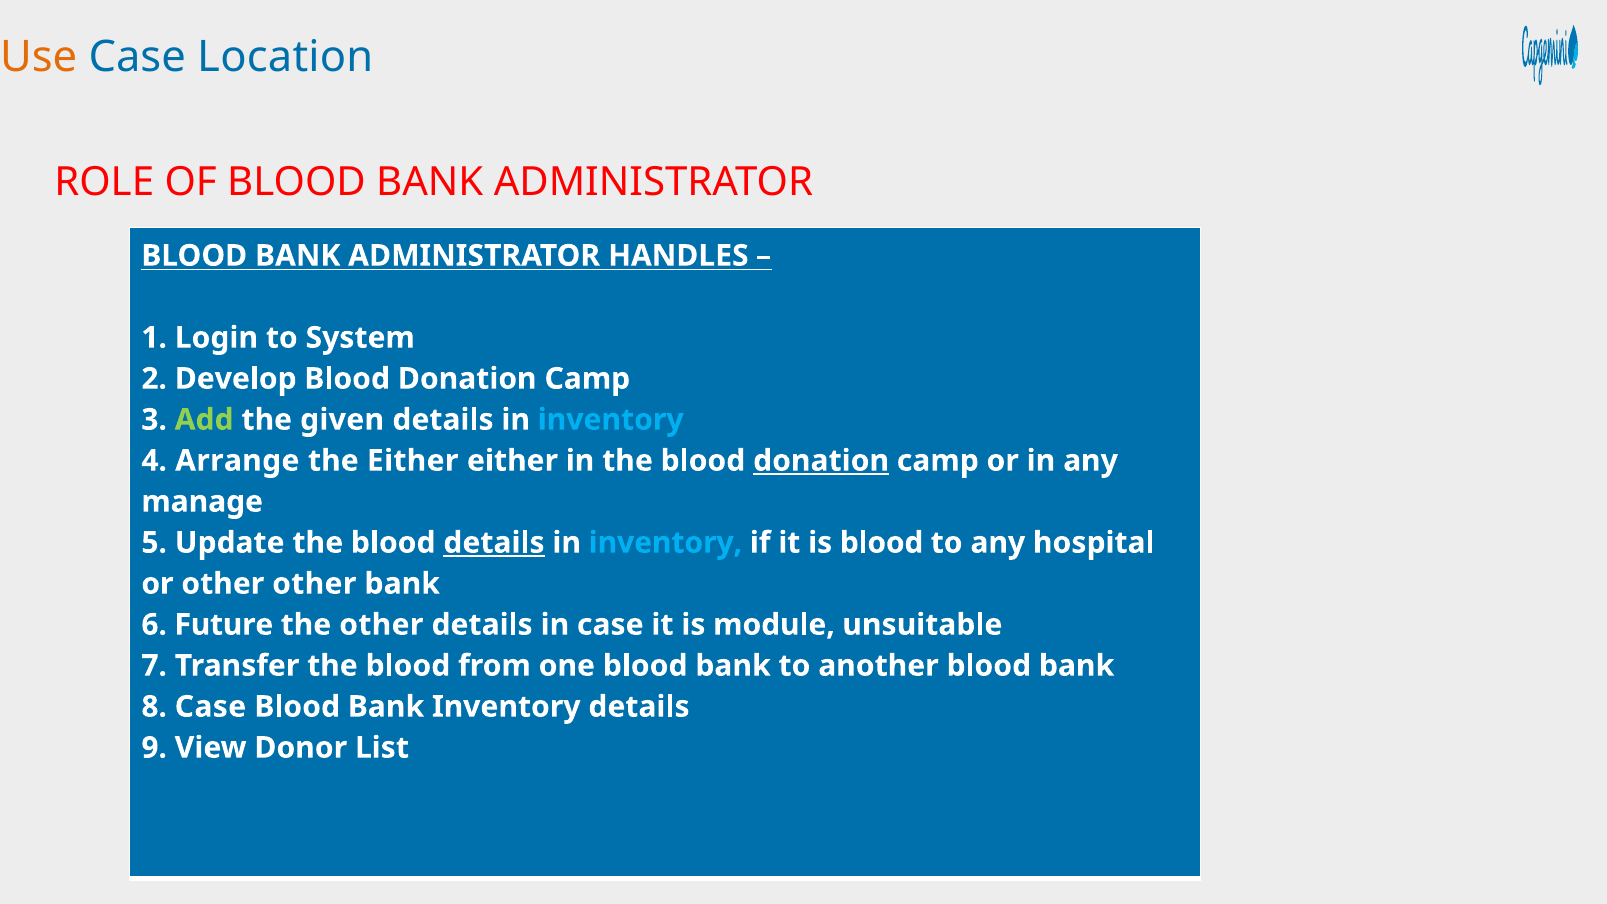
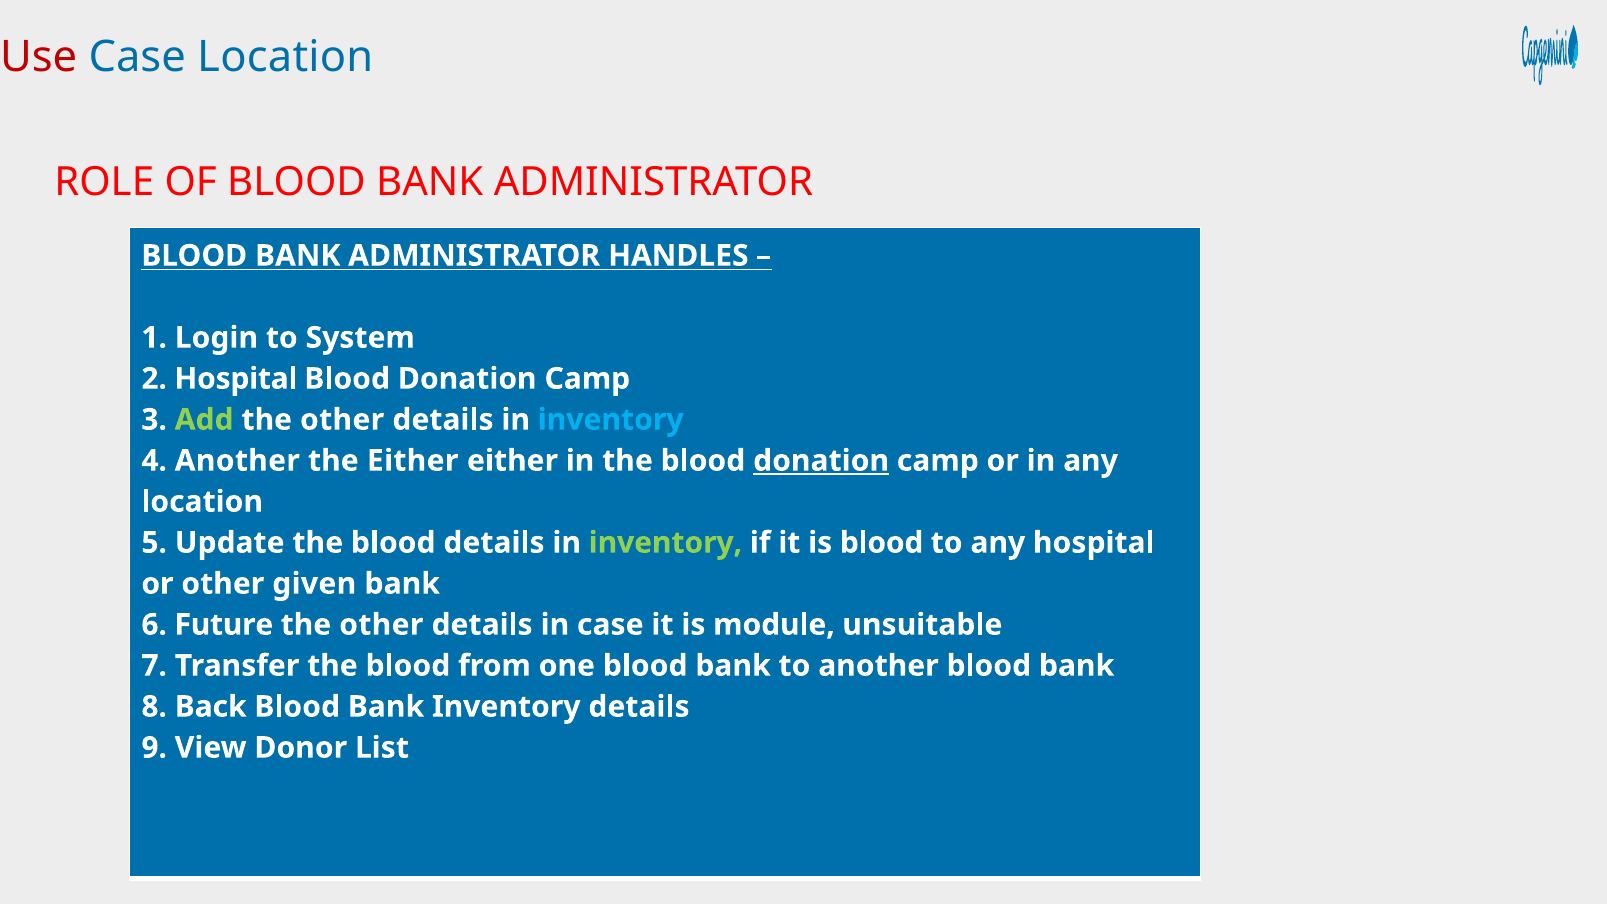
Use colour: orange -> red (39, 57)
2 Develop: Develop -> Hospital (236, 379)
given: given -> other (342, 420)
4 Arrange: Arrange -> Another (237, 461)
manage: manage -> location (202, 502)
details underline: present -> none (494, 543)
inventory colour: light blue -> light green (665, 543)
other other: other -> given (314, 584)
8 Case: Case -> Back (211, 707)
